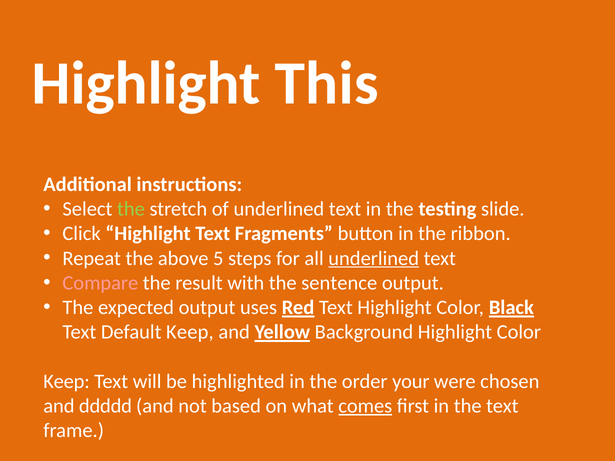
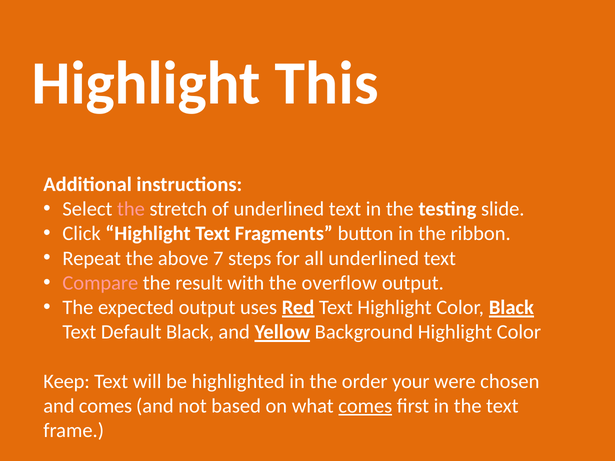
the colour: light green -> pink (131, 209)
5: 5 -> 7 (218, 258)
underlined underline: present -> none (374, 258)
sentence: sentence -> overflow (339, 283)
Default Keep: Keep -> Black (190, 332)
and ddddd: ddddd -> comes (105, 406)
